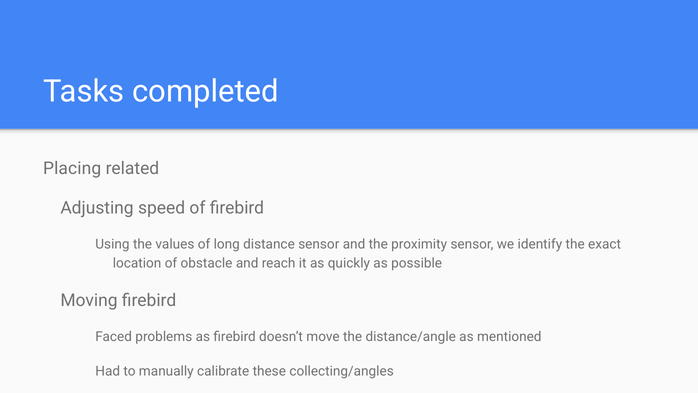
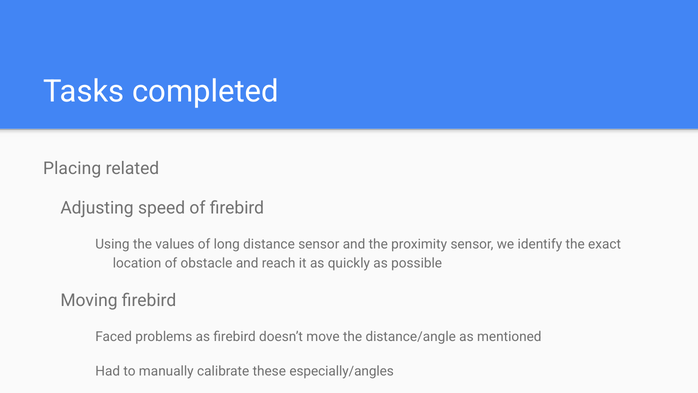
collecting/angles: collecting/angles -> especially/angles (342, 371)
